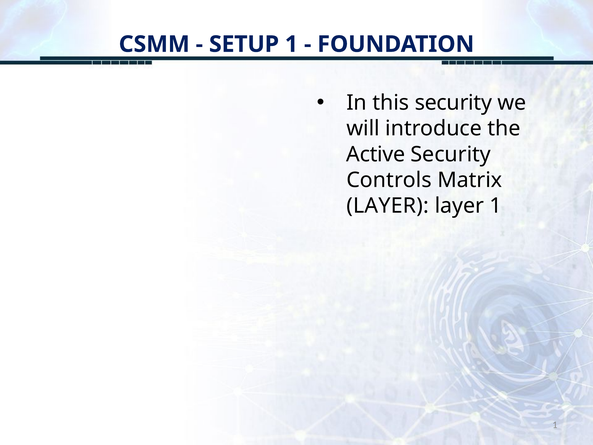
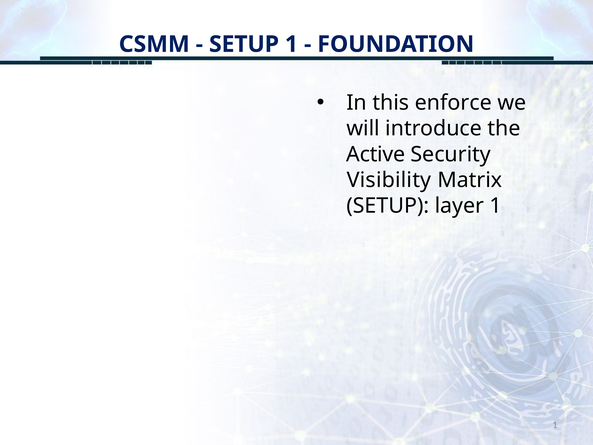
this security: security -> enforce (453, 103)
Controls: Controls -> Visibility (389, 180)
LAYER: LAYER -> SETUP (388, 206)
